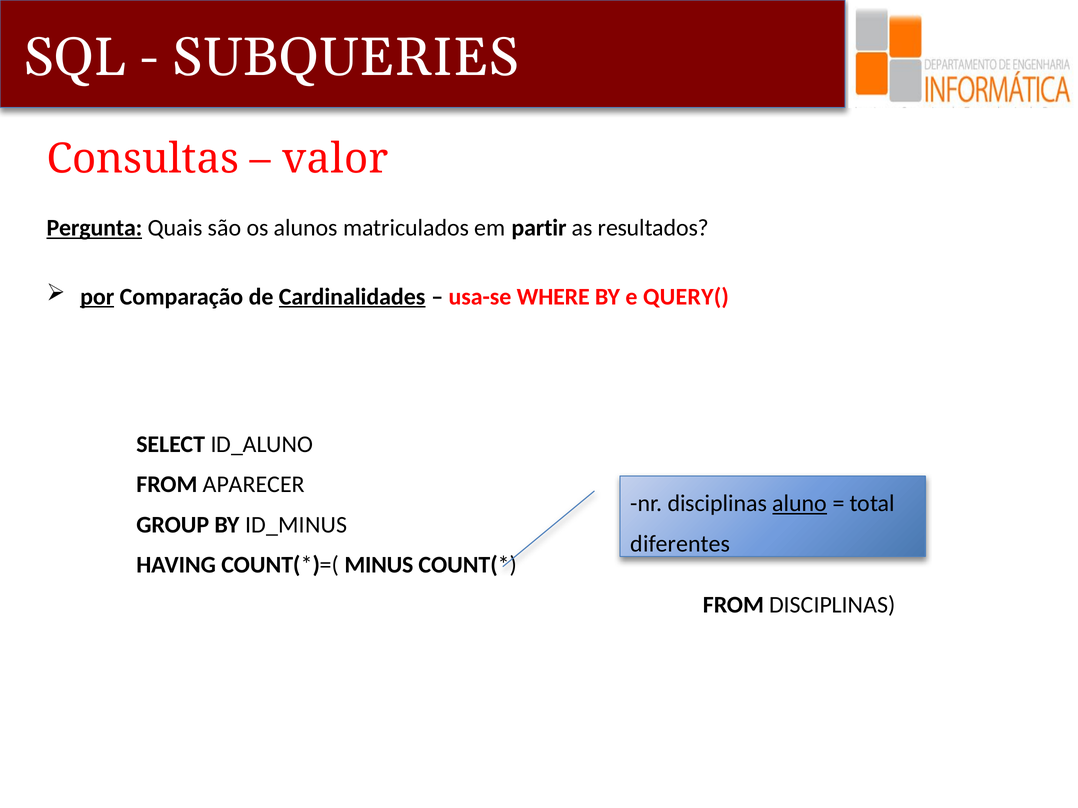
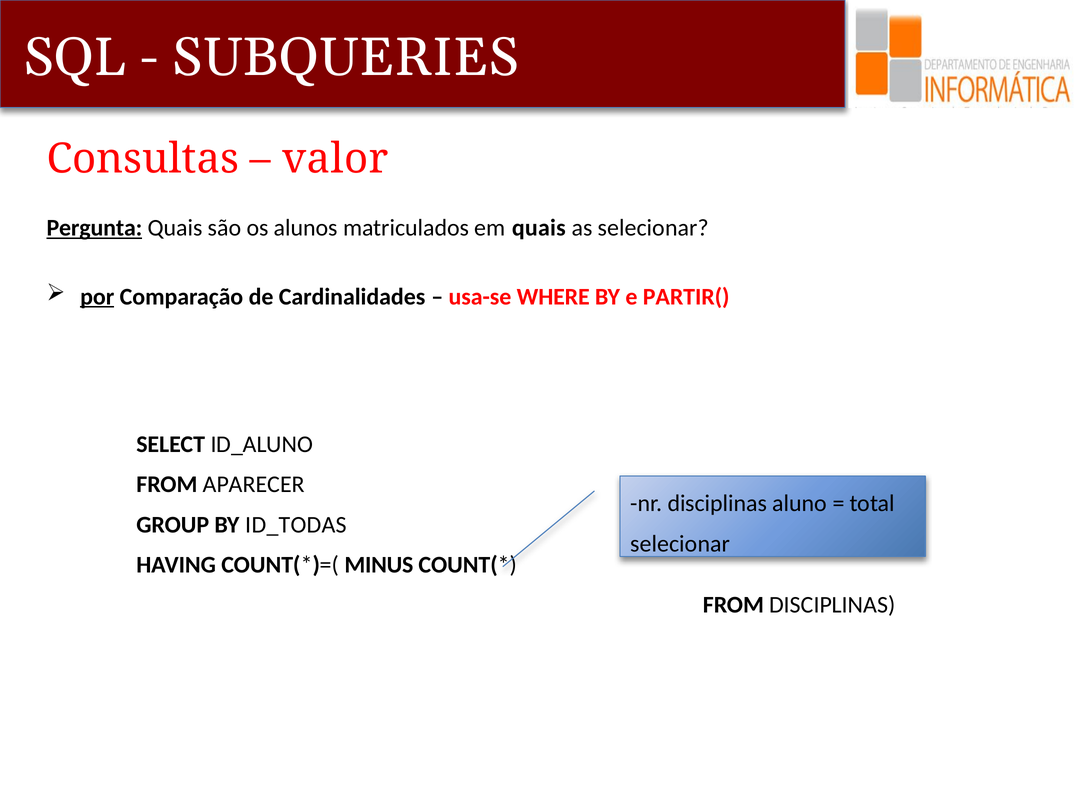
em partir: partir -> quais (539, 228)
as resultados: resultados -> selecionar (653, 228)
Cardinalidades underline: present -> none (352, 297)
QUERY(: QUERY( -> PARTIR( (686, 297)
aluno underline: present -> none (800, 504)
ID_MINUS: ID_MINUS -> ID_TODAS (296, 525)
diferentes: diferentes -> selecionar (680, 544)
